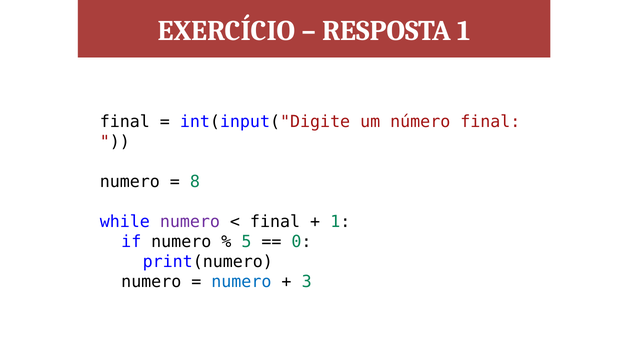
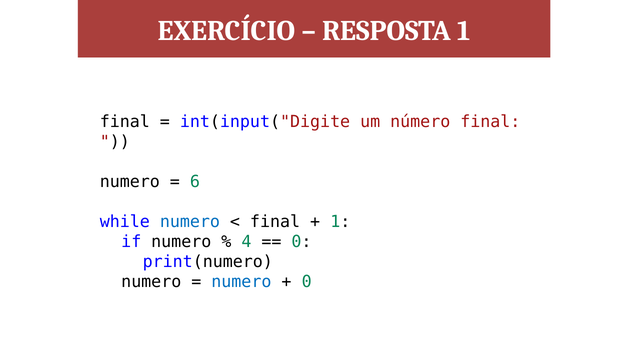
8: 8 -> 6 (195, 182)
numero colour: purple -> blue (190, 222)
5: 5 -> 4 (246, 242)
3: 3 -> 0 (307, 282)
